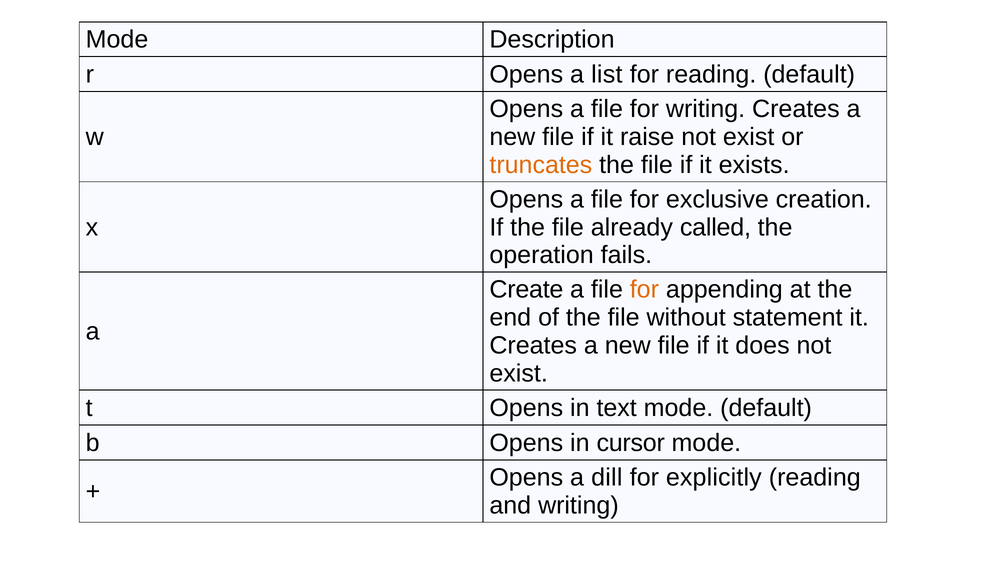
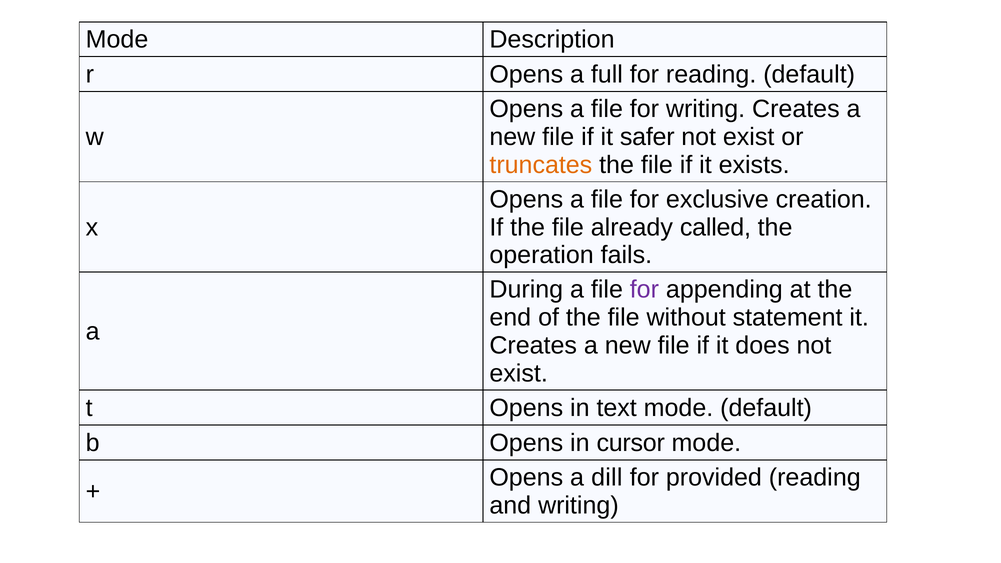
list: list -> full (607, 74)
raise: raise -> safer (647, 137)
Create: Create -> During (526, 290)
for colour: orange -> purple (644, 290)
explicitly: explicitly -> provided (714, 478)
